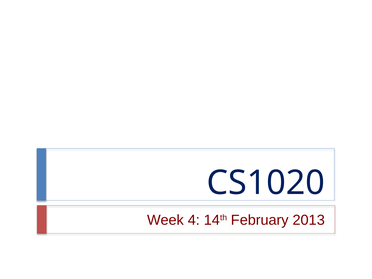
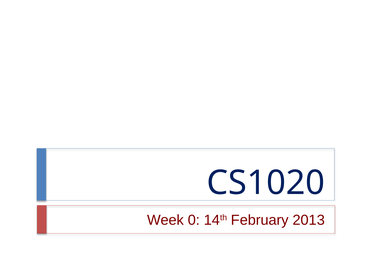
4: 4 -> 0 (194, 220)
